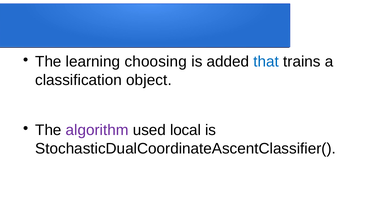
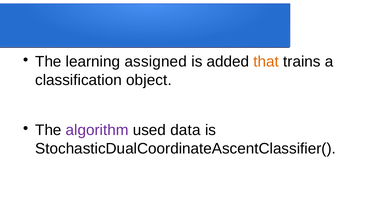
choosing: choosing -> assigned (156, 62)
that colour: blue -> orange (266, 62)
local: local -> data (185, 130)
